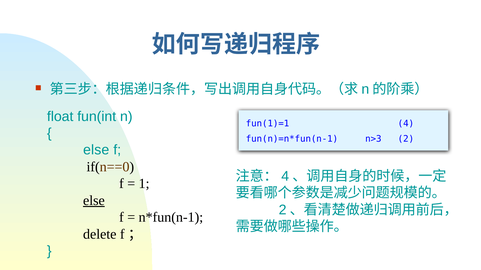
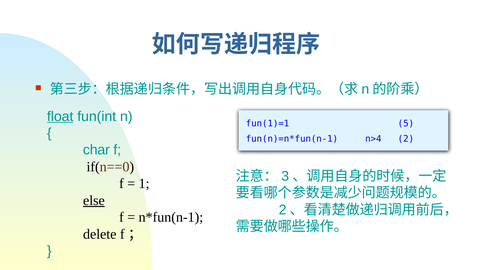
float underline: none -> present (60, 117)
fun(1)=1 4: 4 -> 5 (406, 124)
n>3: n>3 -> n>4 (373, 139)
else: else -> char (96, 150)
4: 4 -> 3 (285, 177)
